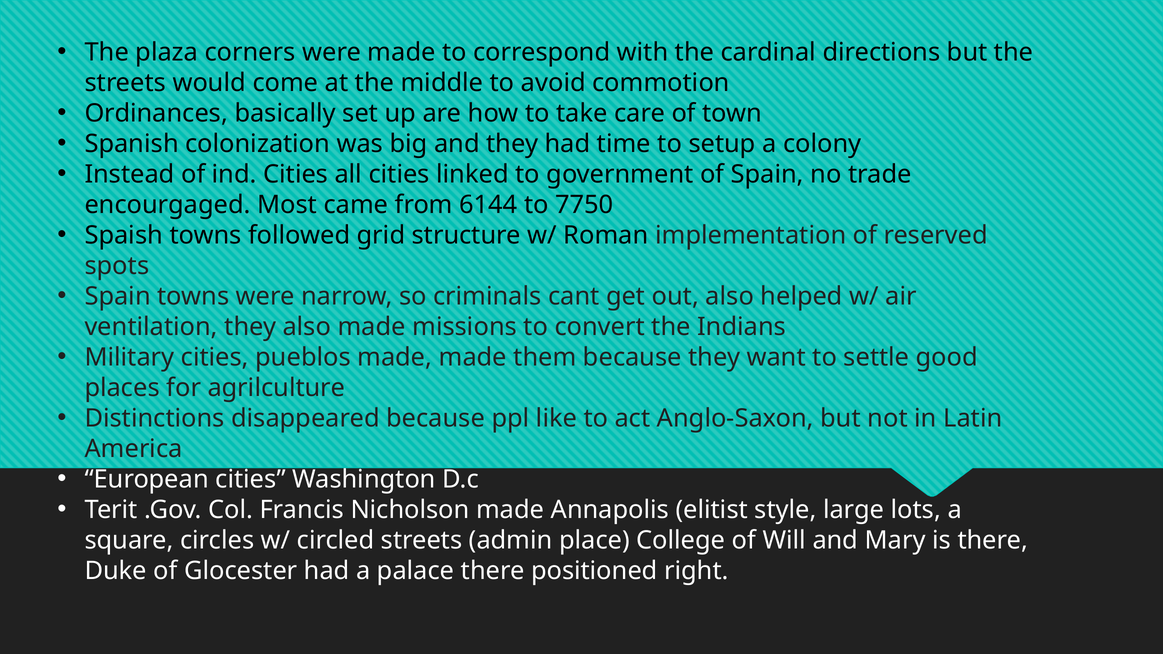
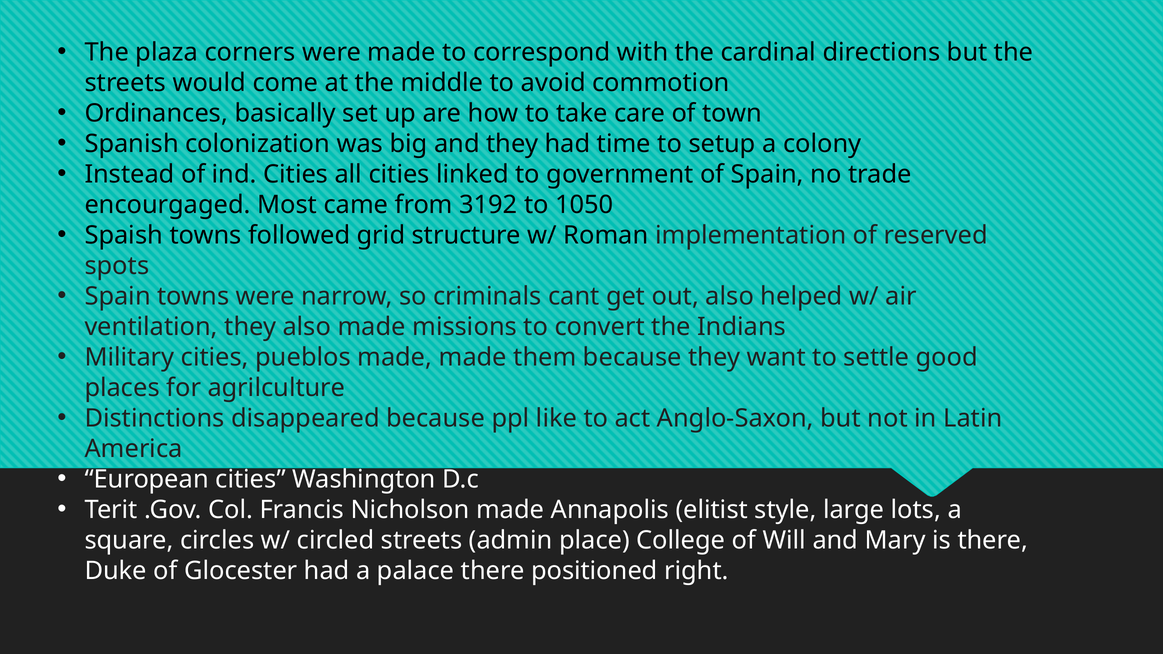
6144: 6144 -> 3192 (488, 205)
7750: 7750 -> 1050 (584, 205)
